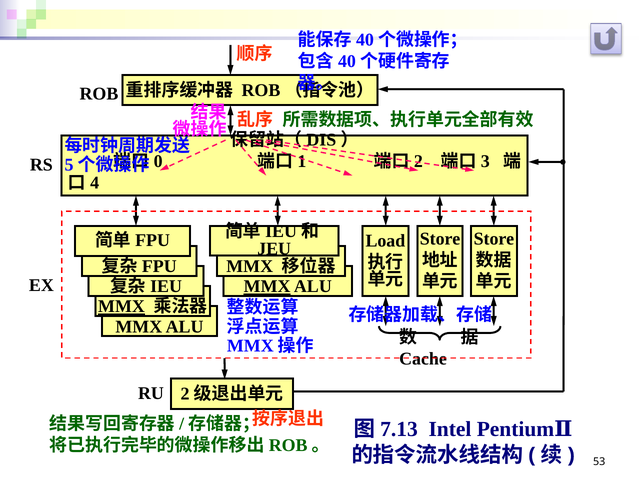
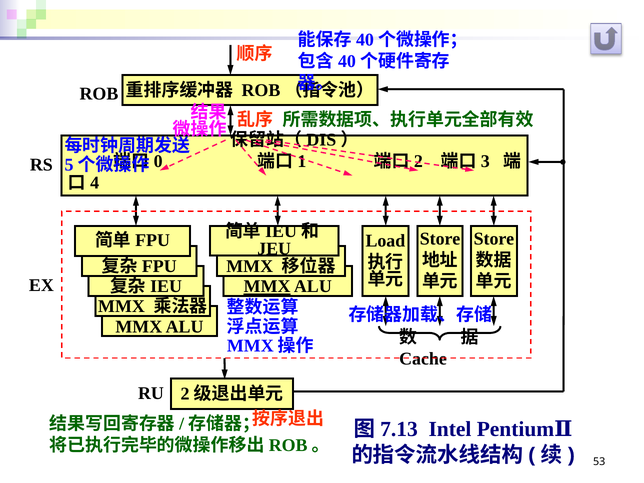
MMX underline: present -> none (121, 307)
